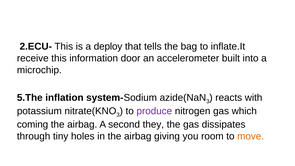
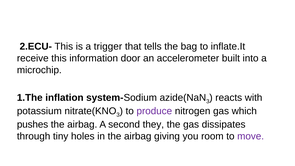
deploy: deploy -> trigger (108, 46)
5.The: 5.The -> 1.The (30, 98)
coming: coming -> pushes (33, 124)
move colour: orange -> purple (251, 136)
